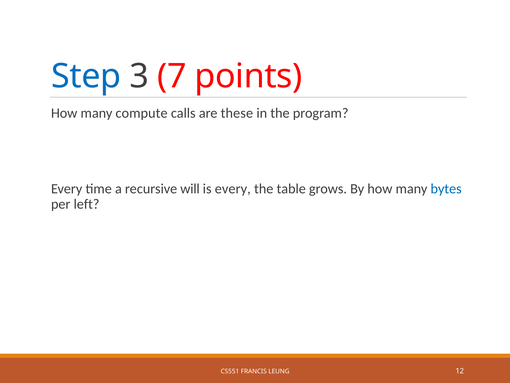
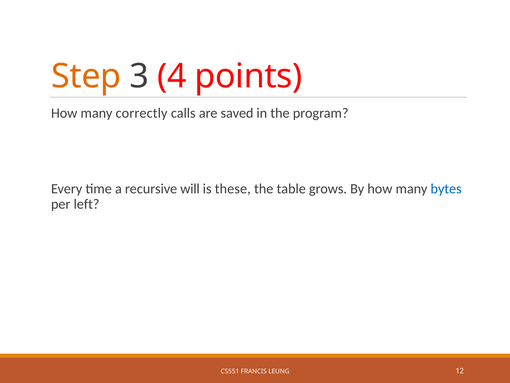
Step colour: blue -> orange (86, 76)
7: 7 -> 4 (172, 76)
compute: compute -> correctly (142, 113)
these: these -> saved (237, 113)
is every: every -> these (233, 189)
